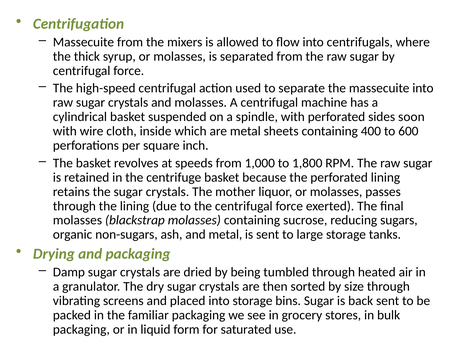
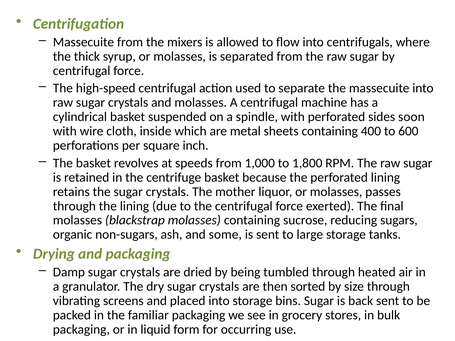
and metal: metal -> some (225, 235)
saturated: saturated -> occurring (246, 330)
